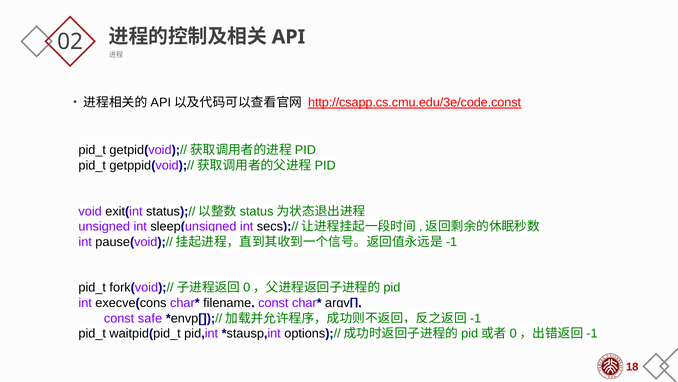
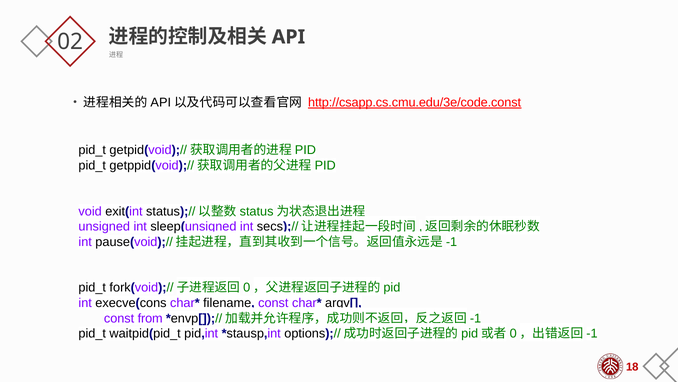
safe: safe -> from (150, 318)
